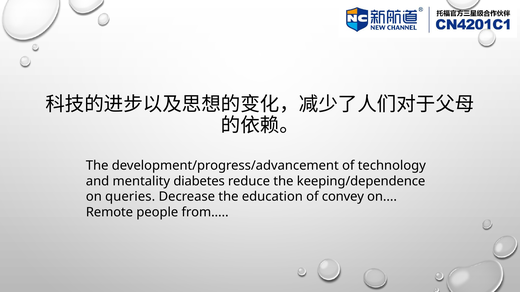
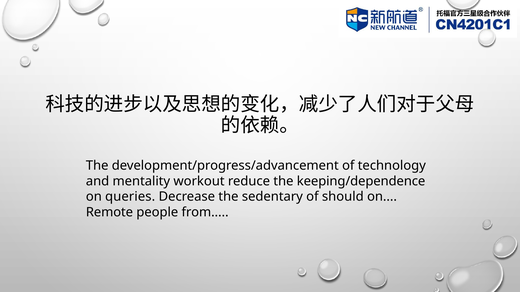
diabetes: diabetes -> workout (199, 181)
education: education -> sedentary (272, 197)
convey: convey -> should (343, 197)
